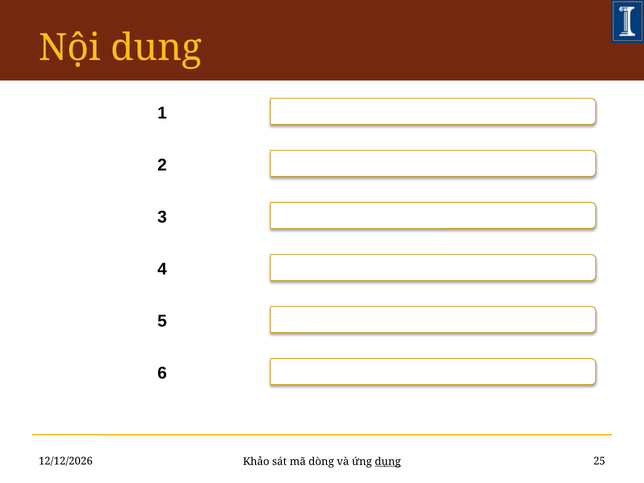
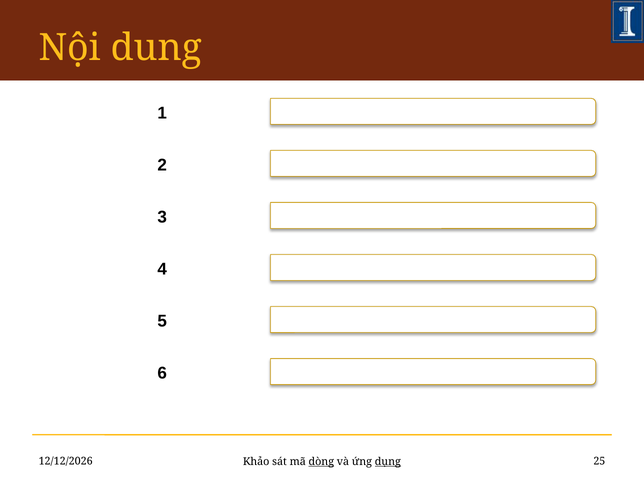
dòng underline: none -> present (321, 462)
